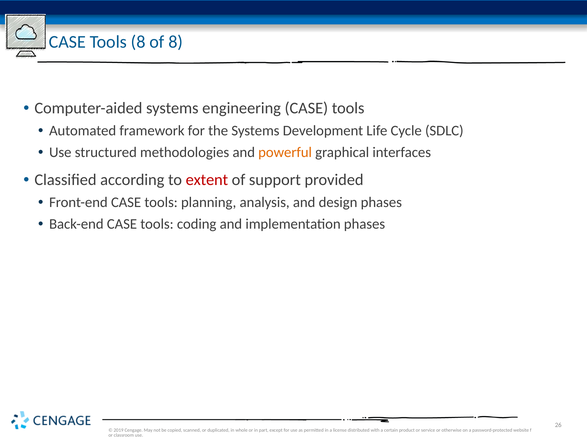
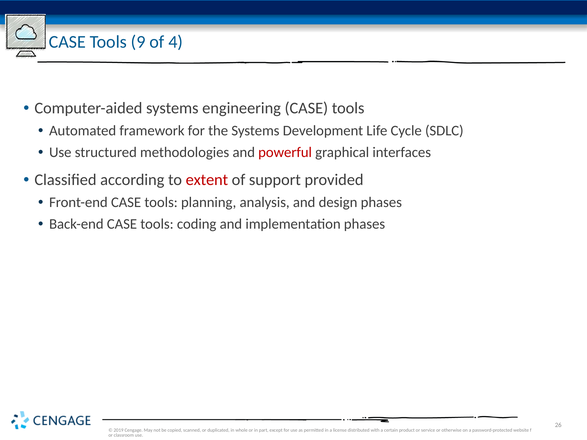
Tools 8: 8 -> 9 (138, 42)
of 8: 8 -> 4 (176, 42)
powerful colour: orange -> red (285, 152)
